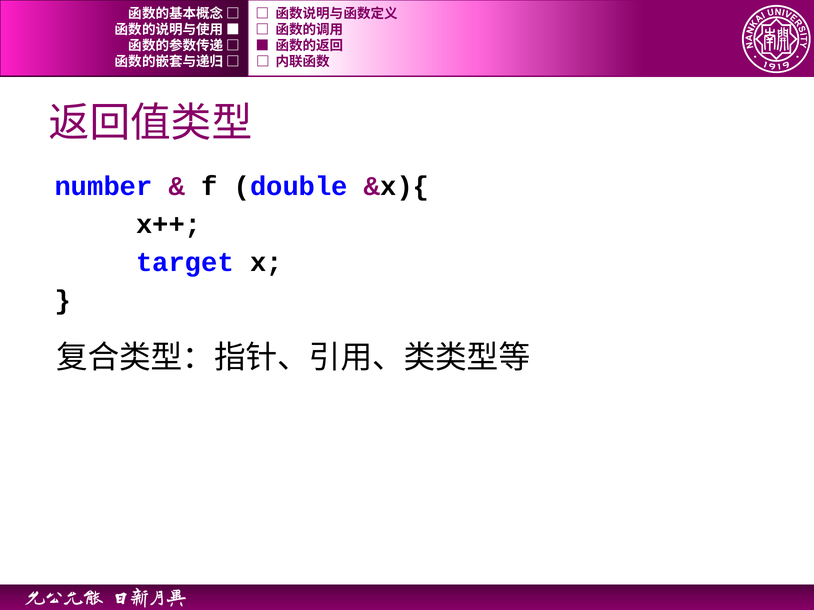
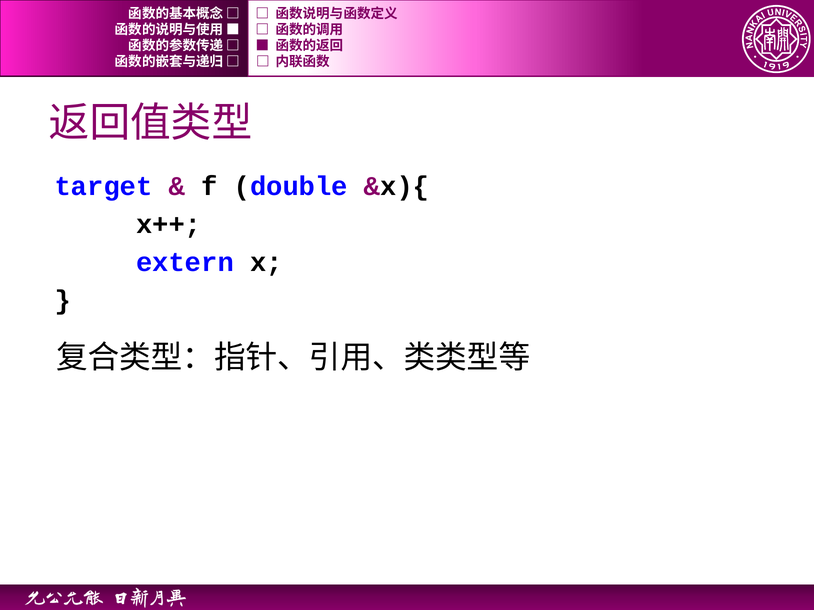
number: number -> target (104, 186)
target: target -> extern (185, 262)
